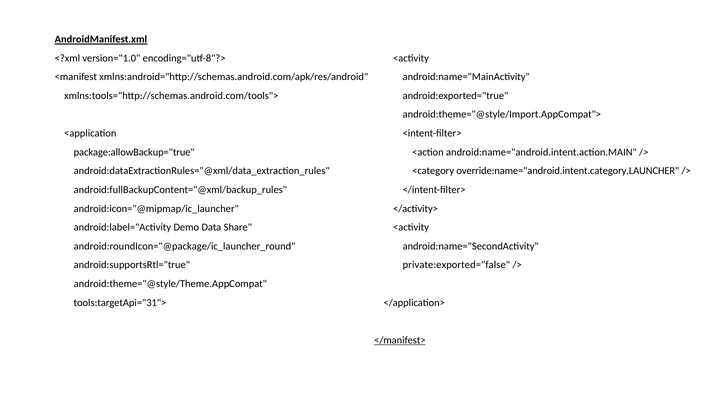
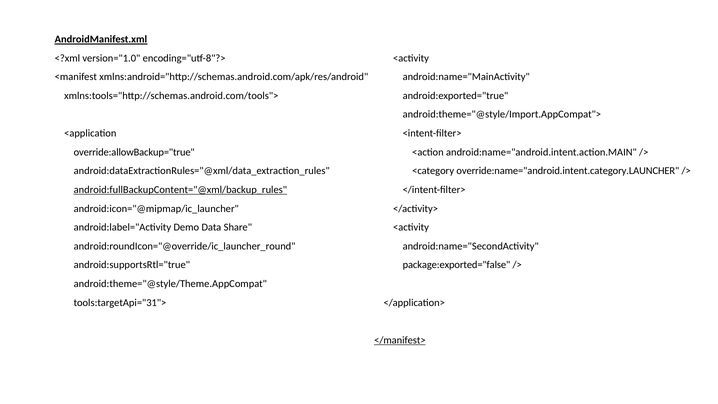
package:allowBackup="true: package:allowBackup="true -> override:allowBackup="true (134, 152)
android:fullBackupContent="@xml/backup_rules underline: none -> present (180, 190)
android:roundIcon="@package/ic_launcher_round: android:roundIcon="@package/ic_launcher_round -> android:roundIcon="@override/ic_launcher_round (185, 246)
private:exported="false: private:exported="false -> package:exported="false (456, 265)
